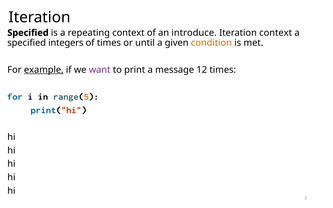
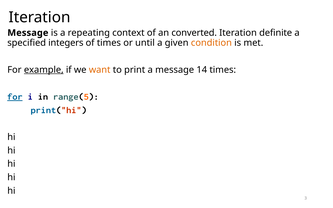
Specified: Specified -> Message (28, 33)
introduce: introduce -> converted (194, 33)
Iteration context: context -> definite (276, 33)
want colour: purple -> orange (100, 70)
12: 12 -> 14 (202, 70)
for underline: none -> present (15, 97)
